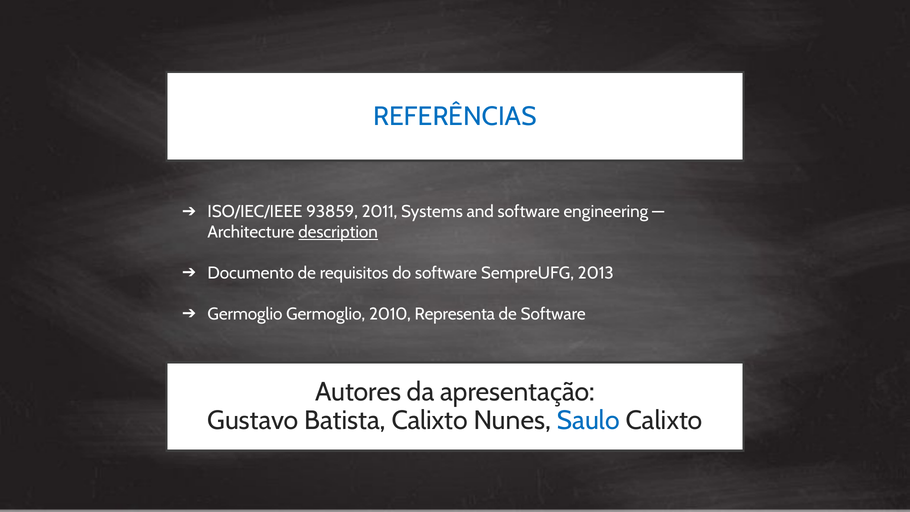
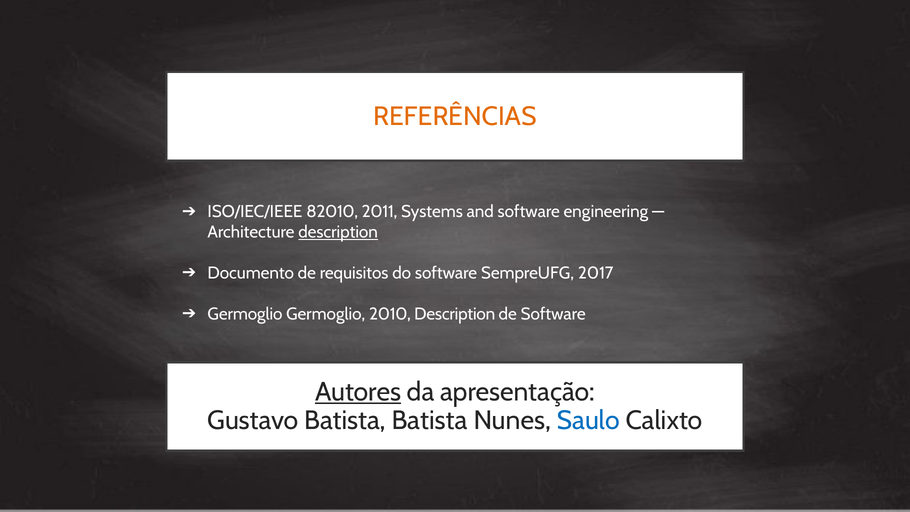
REFERÊNCIAS colour: blue -> orange (455, 116)
93859: 93859 -> 82010 (332, 212)
2013: 2013 -> 2017 (596, 273)
2010 Representa: Representa -> Description (455, 314)
Autores underline: none -> present (358, 392)
Batista Calixto: Calixto -> Batista (430, 421)
